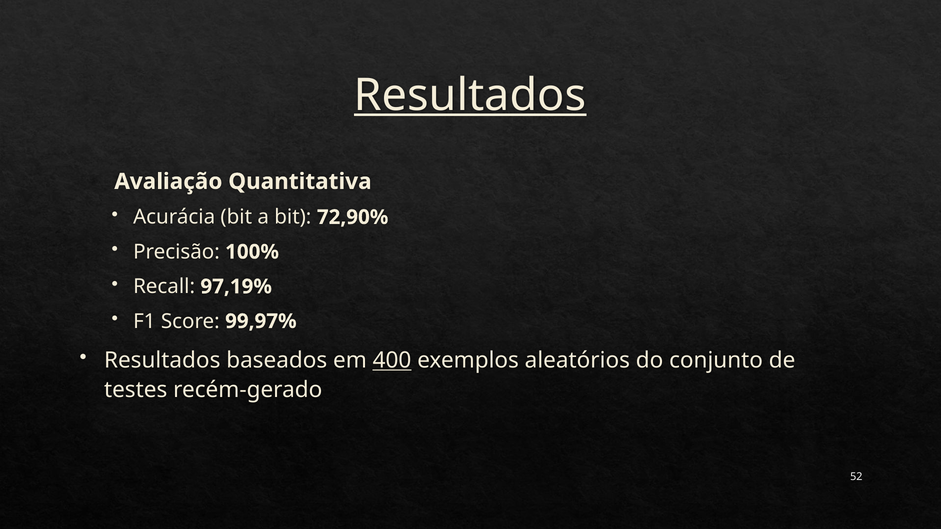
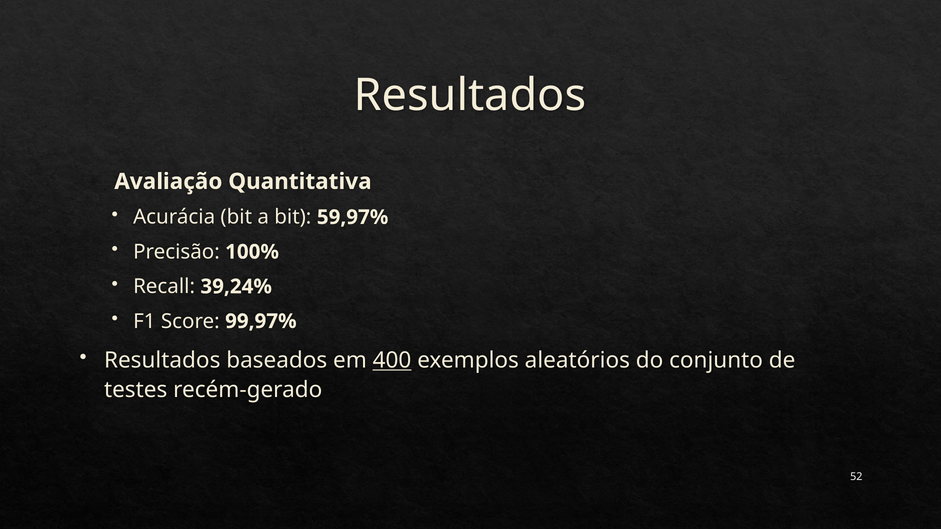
Resultados underline: present -> none (470, 95)
72,90%: 72,90% -> 59,97% (353, 217)
97,19%: 97,19% -> 39,24% (236, 287)
